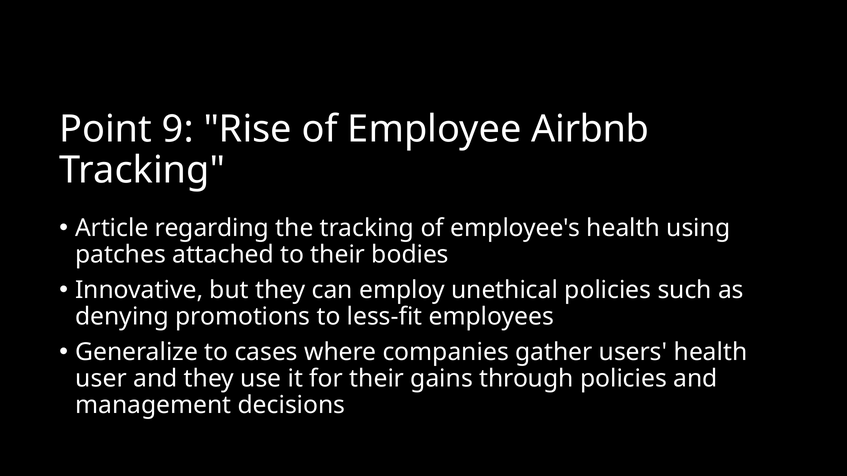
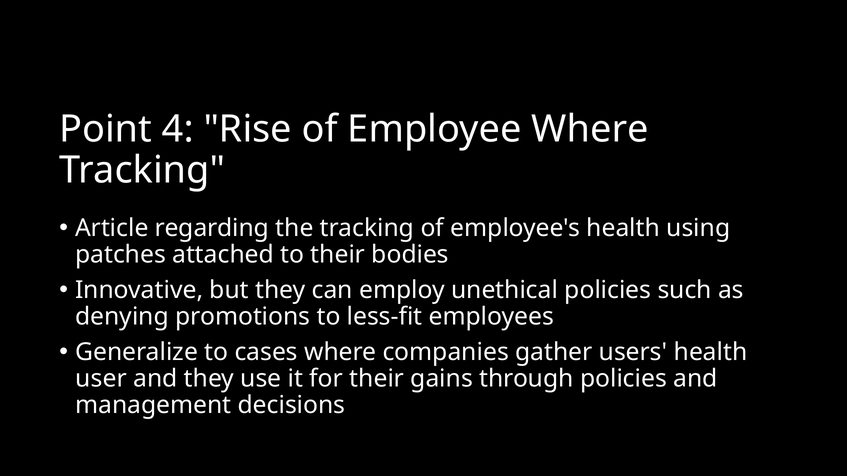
9: 9 -> 4 (178, 129)
Employee Airbnb: Airbnb -> Where (590, 129)
